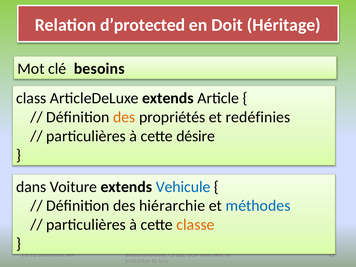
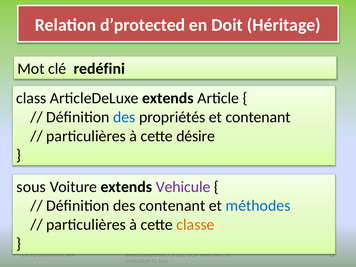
besoins: besoins -> redéfini (99, 69)
des colour: orange -> blue (124, 117)
et redéfinies: redéfinies -> contenant (258, 117)
dans: dans -> sous (31, 187)
Vehicule colour: blue -> purple (183, 187)
des hiérarchie: hiérarchie -> contenant (172, 206)
